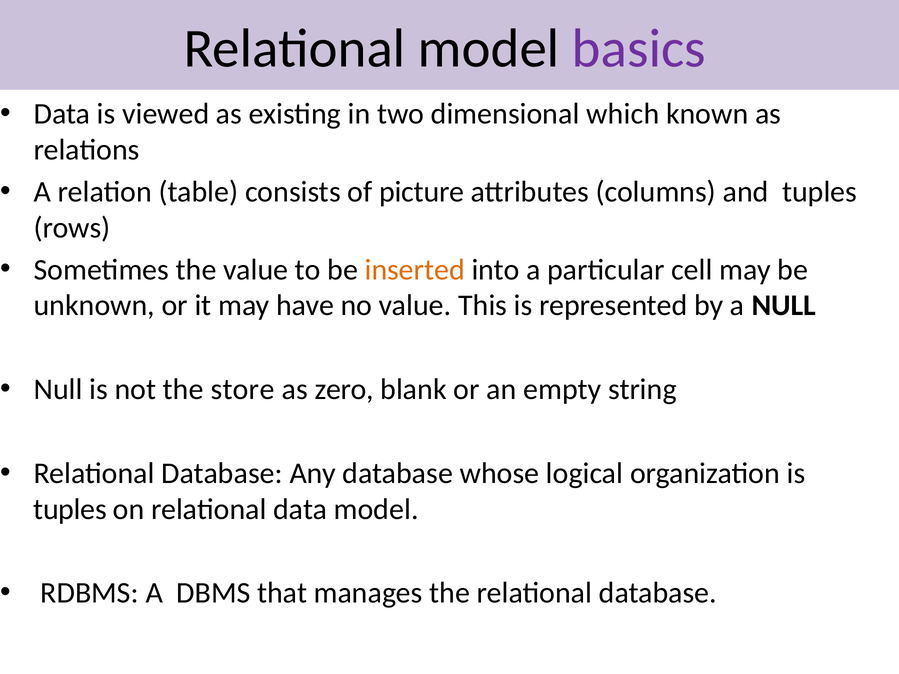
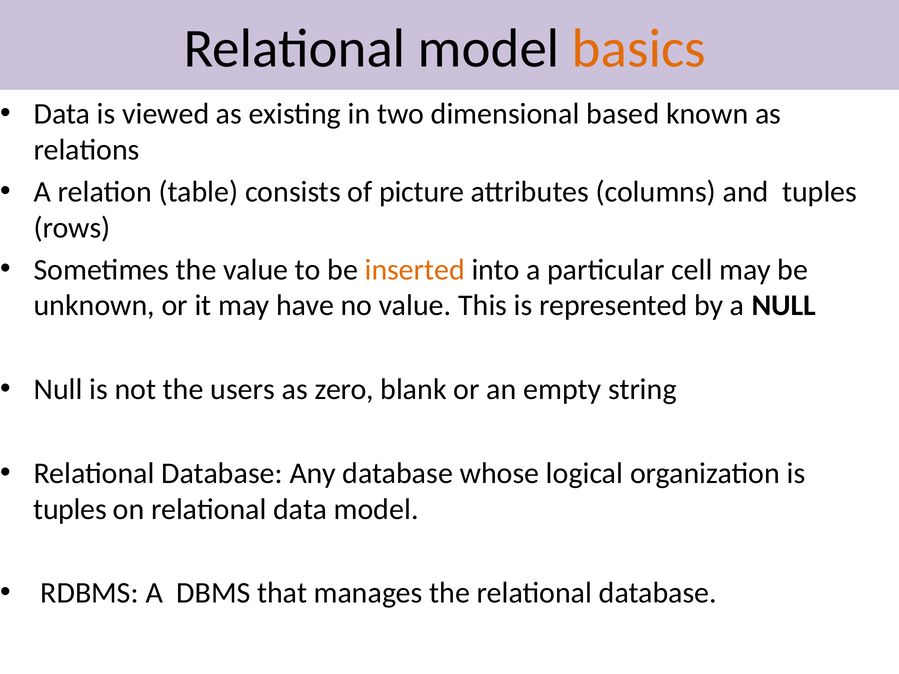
basics colour: purple -> orange (639, 49)
which: which -> based (623, 114)
store: store -> users (243, 390)
